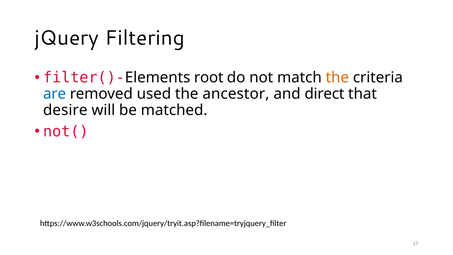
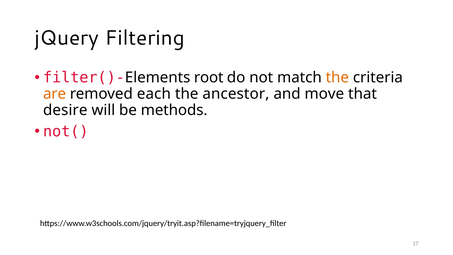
are colour: blue -> orange (55, 94)
used: used -> each (154, 94)
direct: direct -> move (324, 94)
matched: matched -> methods (174, 110)
